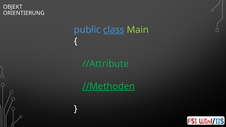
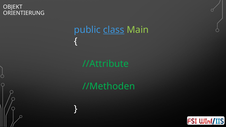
//Methoden underline: present -> none (109, 86)
